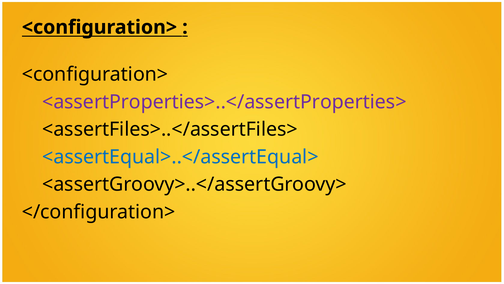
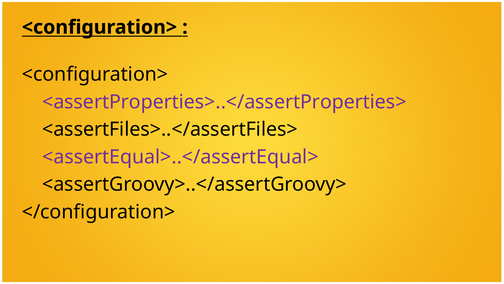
<assertEqual>..</assertEqual> colour: blue -> purple (180, 157)
